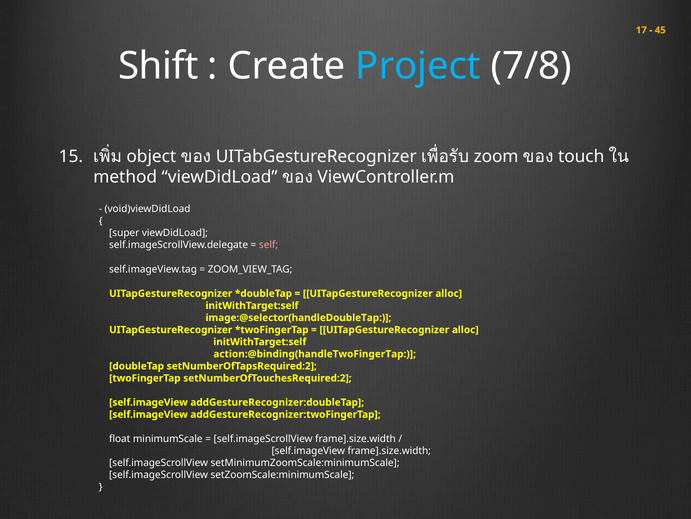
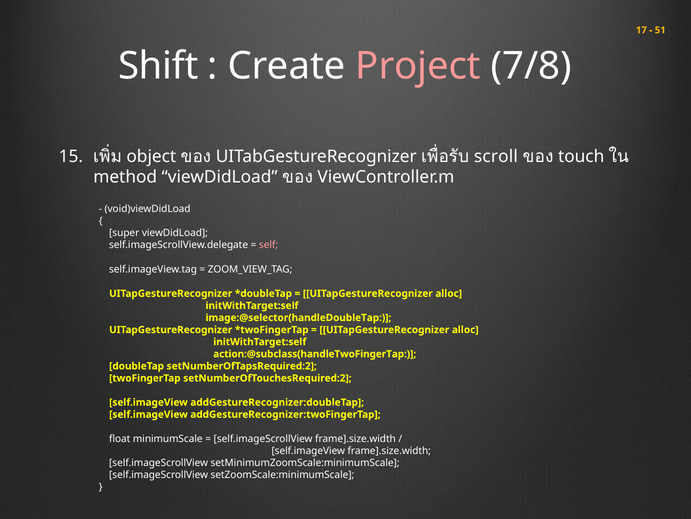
45: 45 -> 51 (660, 30)
Project colour: light blue -> pink (418, 66)
zoom: zoom -> scroll (496, 156)
action:@binding(handleTwoFingerTap: action:@binding(handleTwoFingerTap -> action:@subclass(handleTwoFingerTap (315, 353)
